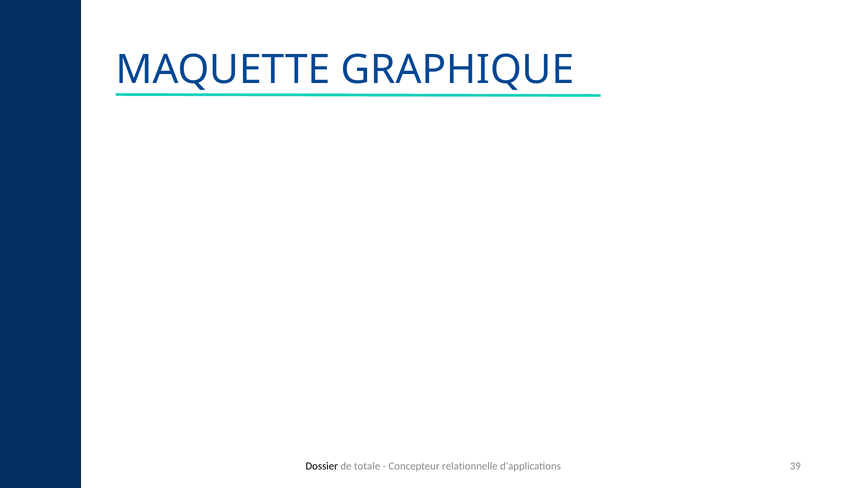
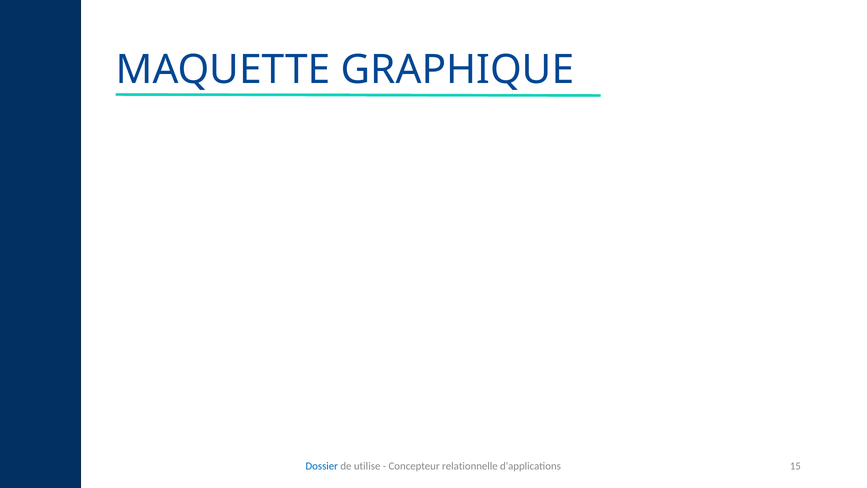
Dossier colour: black -> blue (322, 466)
totale: totale -> utilise (367, 466)
39: 39 -> 15 (795, 466)
